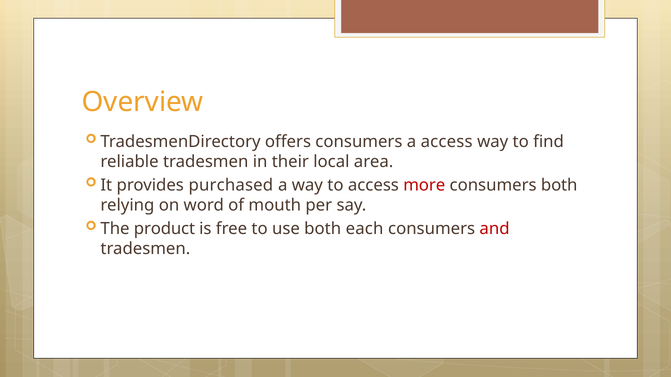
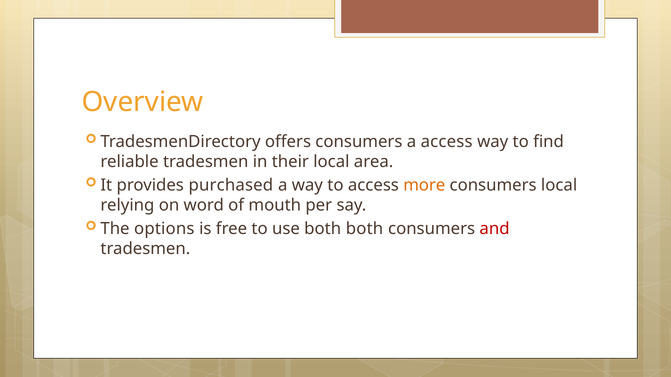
more colour: red -> orange (424, 185)
consumers both: both -> local (559, 185)
product: product -> options (164, 229)
both each: each -> both (365, 229)
